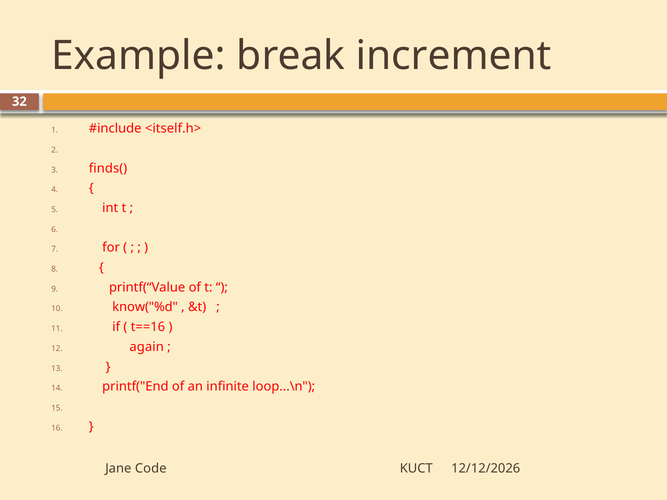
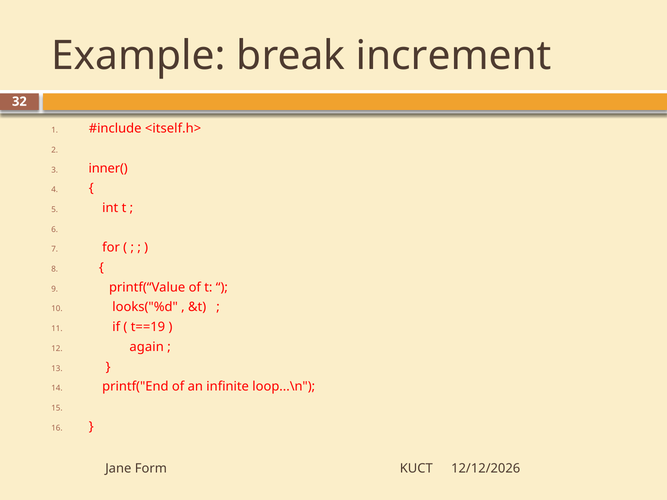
finds(: finds( -> inner( (108, 168)
know("%d: know("%d -> looks("%d (145, 307)
t==16: t==16 -> t==19 (148, 327)
Code: Code -> Form (151, 469)
